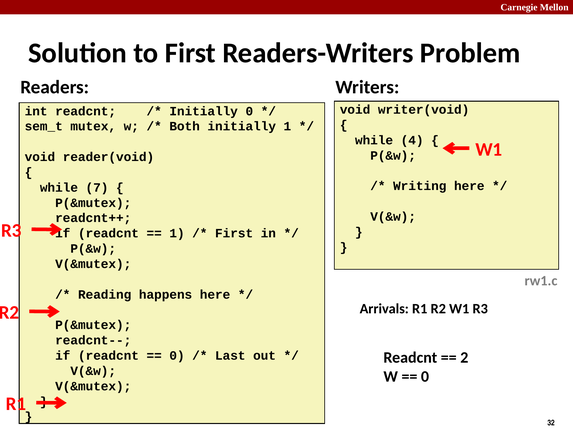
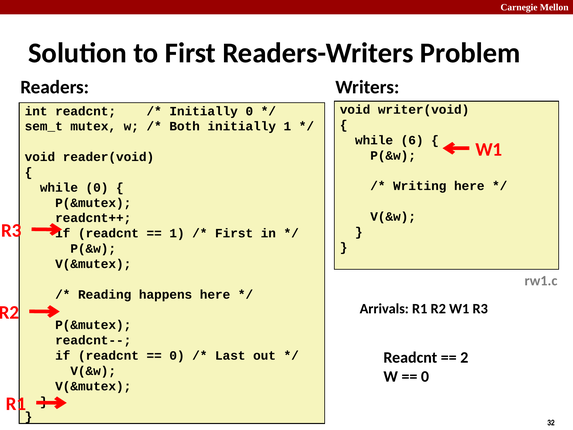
4: 4 -> 6 (412, 140)
while 7: 7 -> 0 (97, 187)
